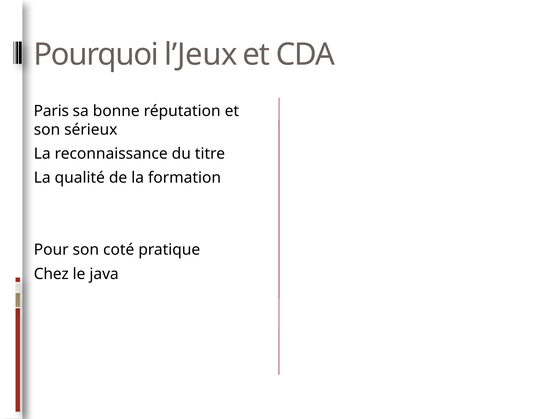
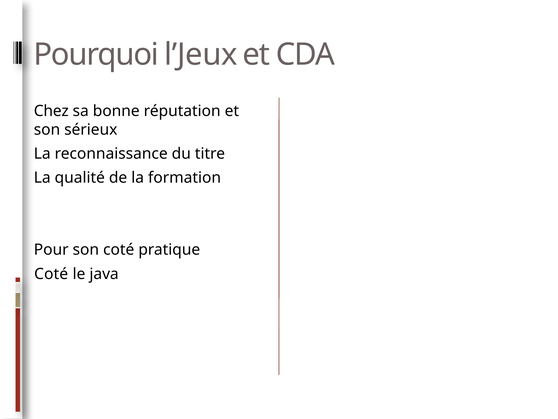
Paris: Paris -> Chez (51, 111)
Chez: Chez -> Coté (51, 274)
